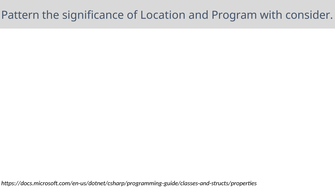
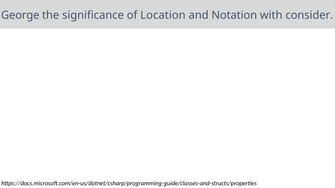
Pattern: Pattern -> George (20, 15)
Program: Program -> Notation (234, 15)
